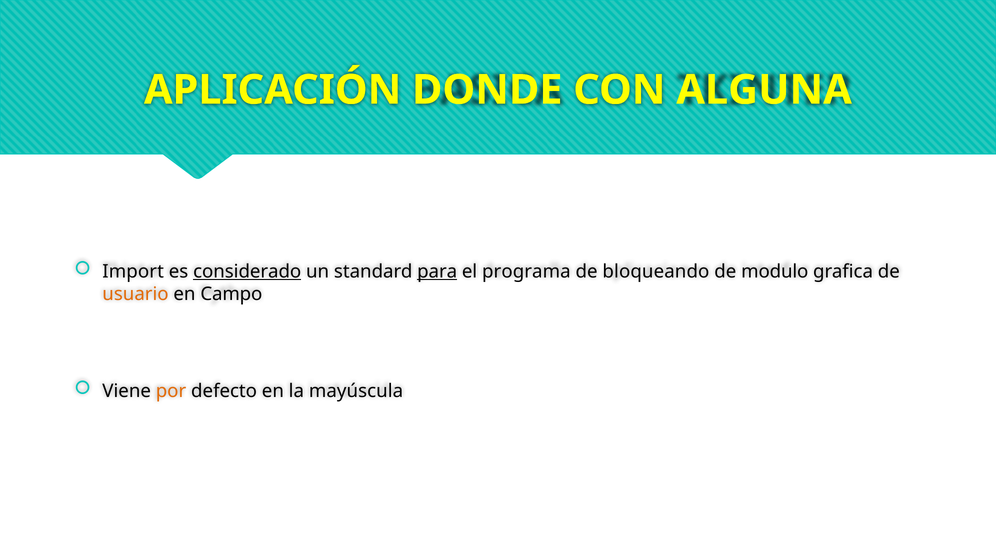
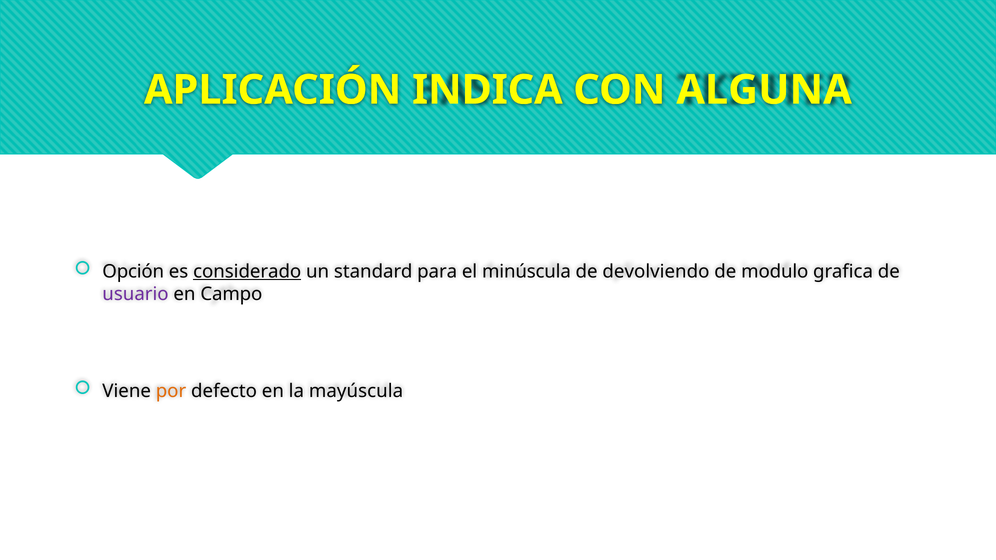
DONDE: DONDE -> INDICA (487, 90)
Import: Import -> Opción (133, 272)
para underline: present -> none (437, 272)
programa: programa -> minúscula (526, 272)
bloqueando: bloqueando -> devolviendo (656, 272)
usuario colour: orange -> purple (136, 294)
